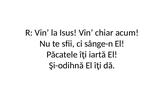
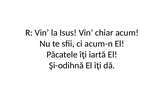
sânge-n: sânge-n -> acum-n (99, 44)
